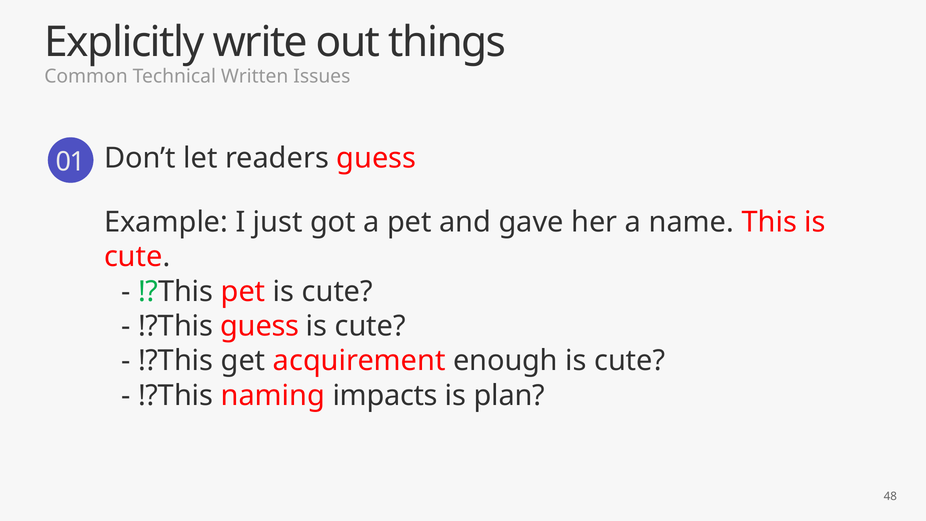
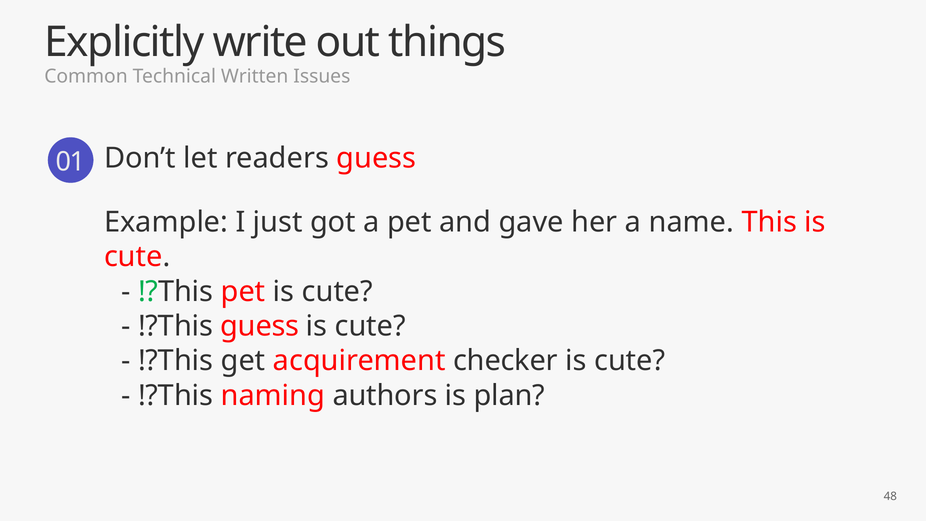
enough: enough -> checker (506, 361)
impacts: impacts -> authors (385, 396)
